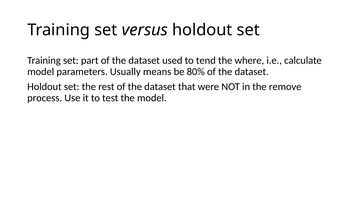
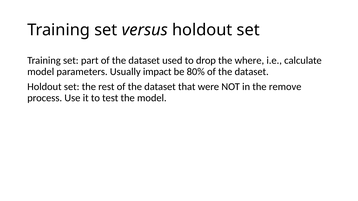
tend: tend -> drop (206, 61)
means: means -> impact (157, 72)
